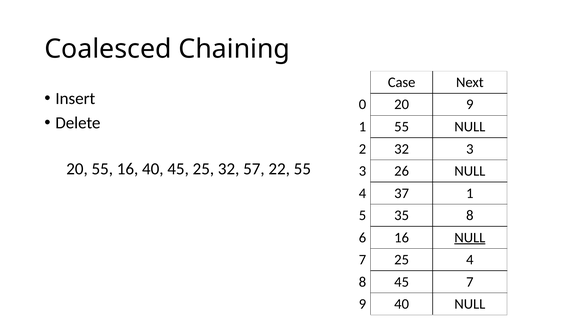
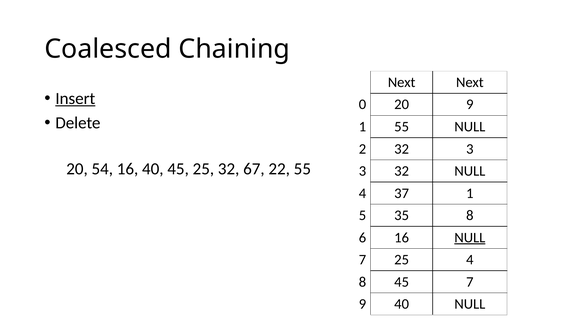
Case: Case -> Next (402, 82)
Insert underline: none -> present (75, 99)
20 55: 55 -> 54 (102, 169)
57: 57 -> 67 (254, 169)
3 26: 26 -> 32 (402, 171)
